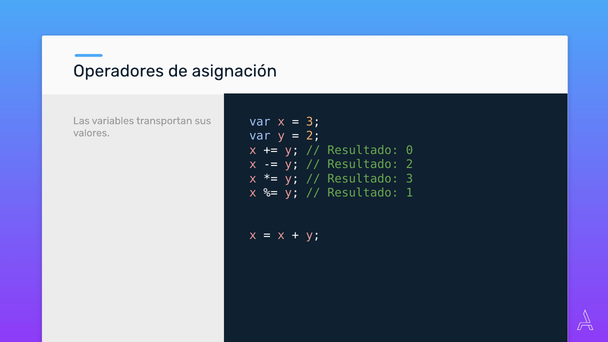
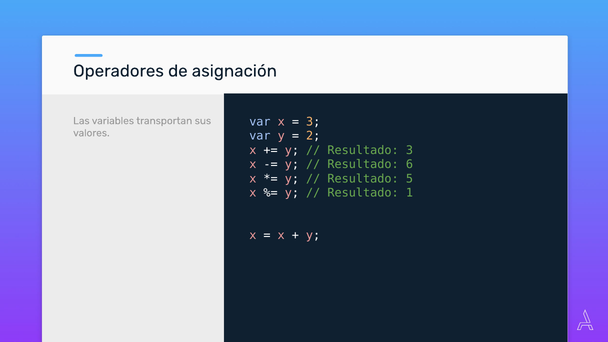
Resultado 0: 0 -> 3 (409, 150)
Resultado 2: 2 -> 6 (409, 164)
Resultado 3: 3 -> 5 (409, 179)
